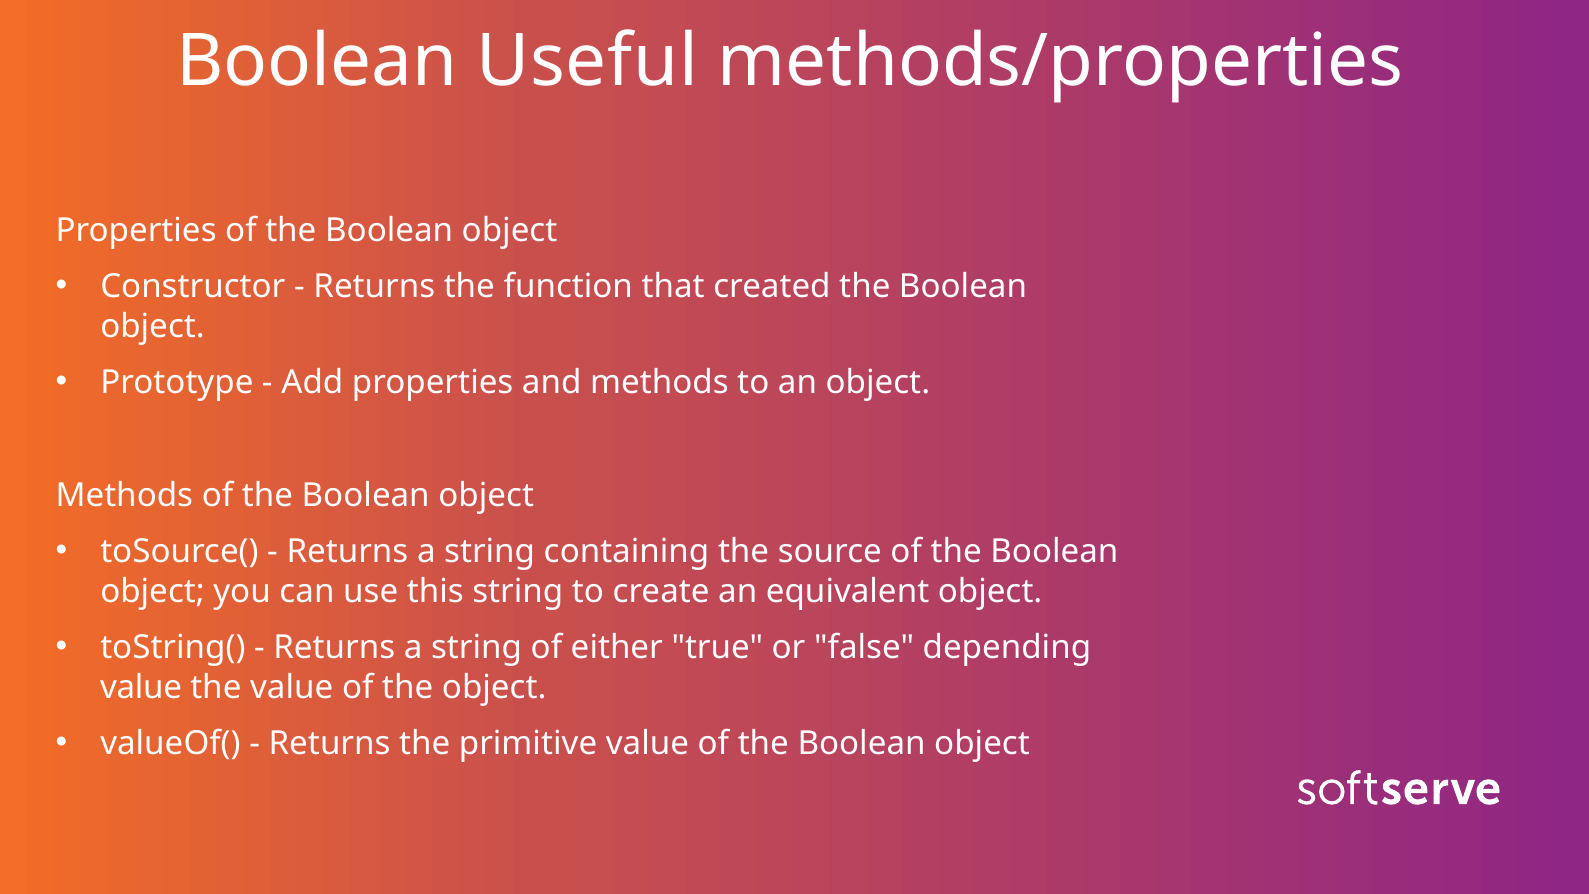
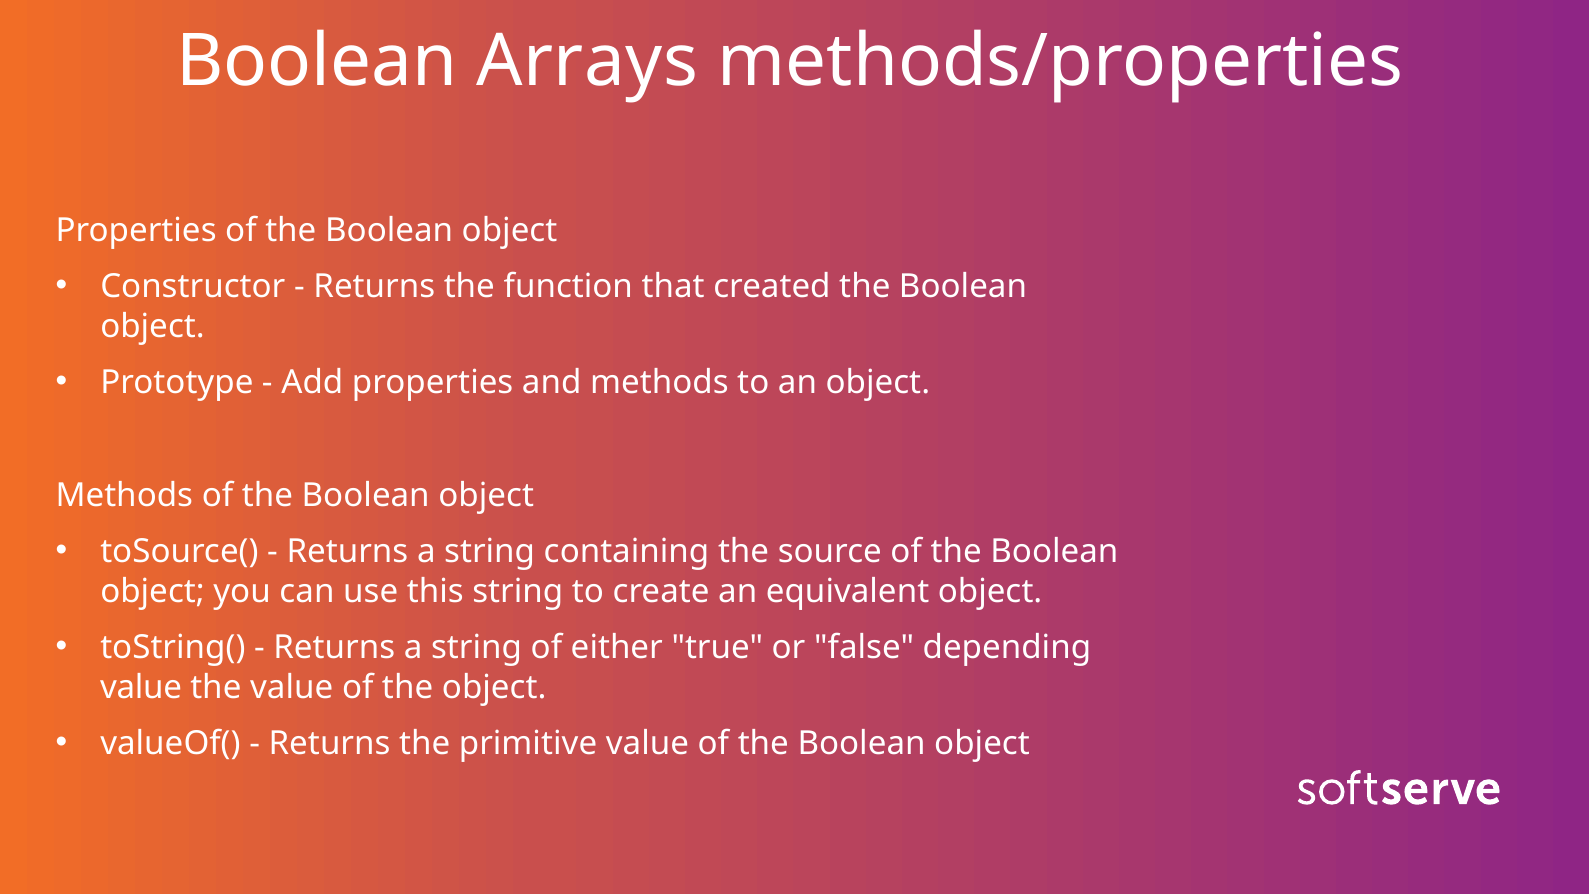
Useful: Useful -> Arrays (587, 62)
